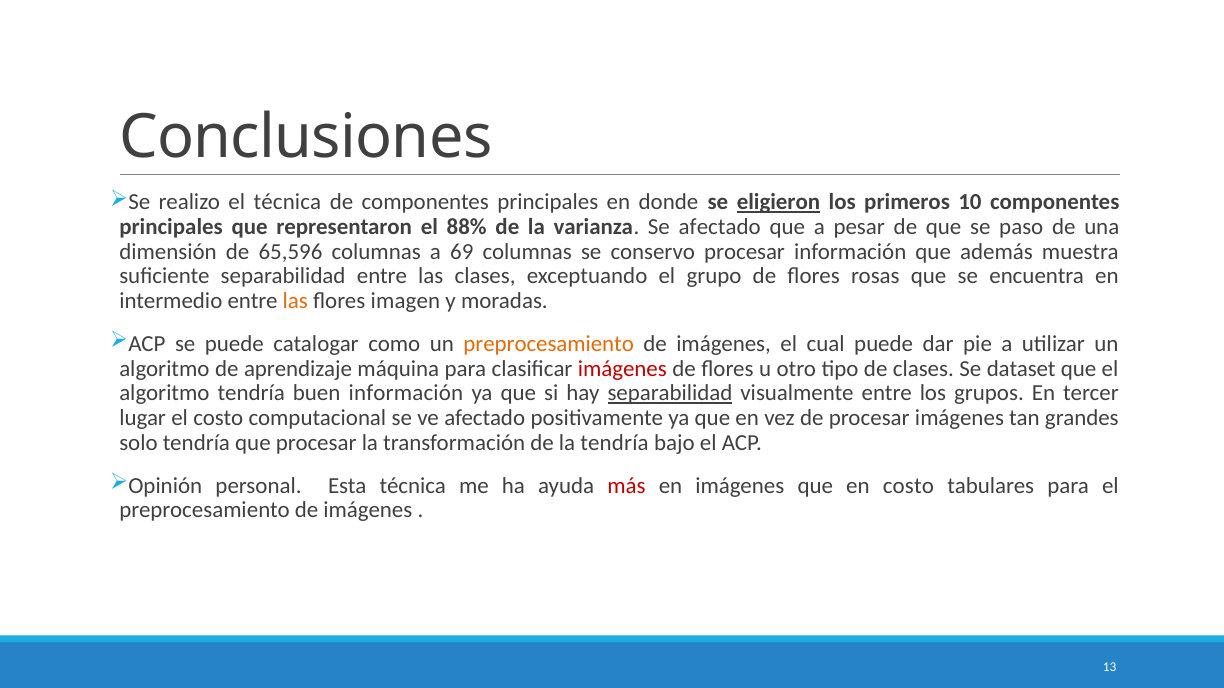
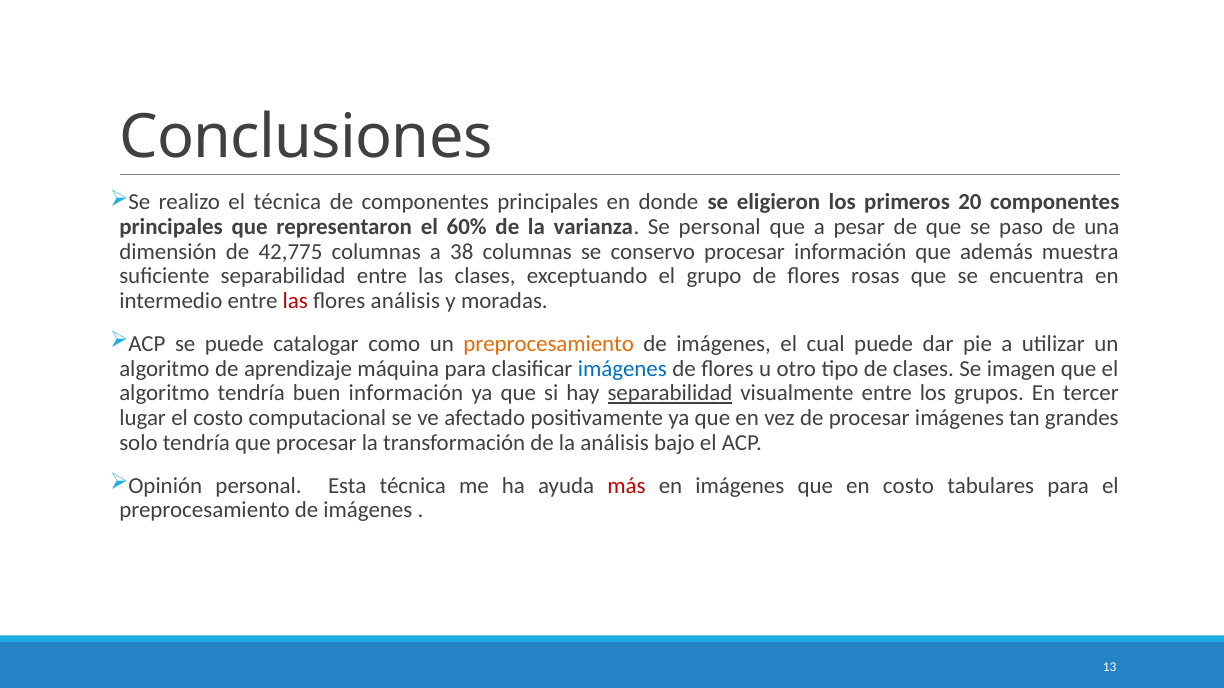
eligieron underline: present -> none (779, 202)
10: 10 -> 20 (970, 202)
88%: 88% -> 60% (467, 227)
Se afectado: afectado -> personal (720, 227)
65,596: 65,596 -> 42,775 (290, 252)
69: 69 -> 38 (462, 252)
las colour: orange -> red (295, 301)
flores imagen: imagen -> análisis (405, 301)
imágenes colour: red -> blue (622, 369)
dataset: dataset -> imagen (1021, 369)
la tendría: tendría -> análisis (615, 443)
